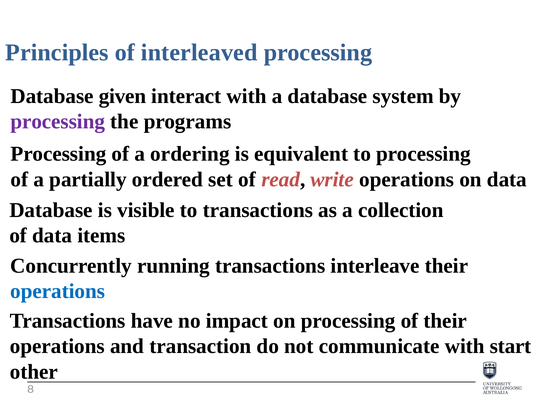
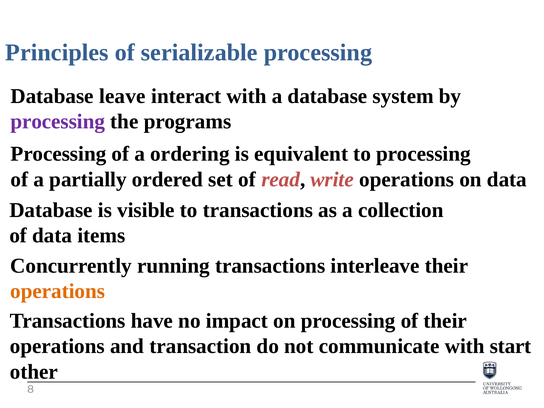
interleaved: interleaved -> serializable (199, 53)
given: given -> leave (122, 96)
operations colour: blue -> orange (58, 291)
